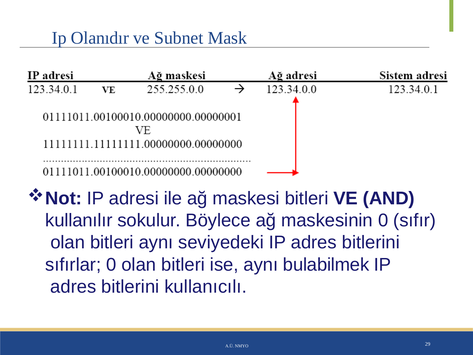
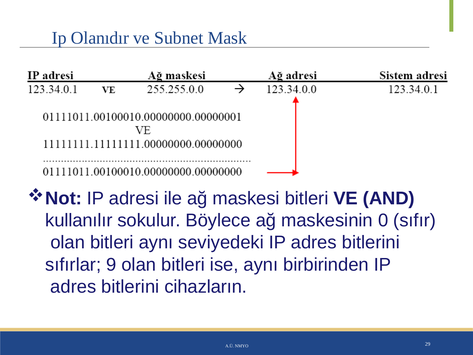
sıfırlar 0: 0 -> 9 (111, 264)
bulabilmek: bulabilmek -> birbirinden (326, 264)
kullanıcılı: kullanıcılı -> cihazların (206, 286)
